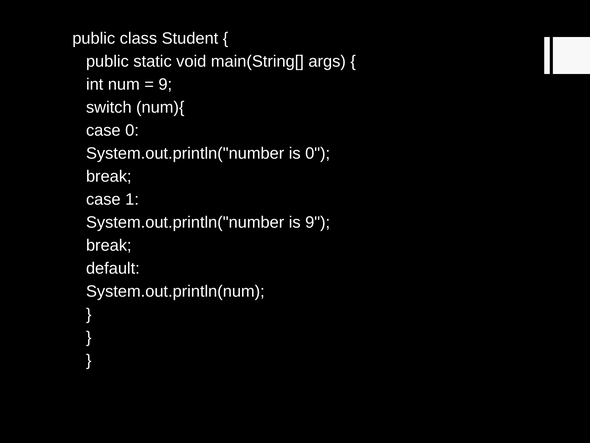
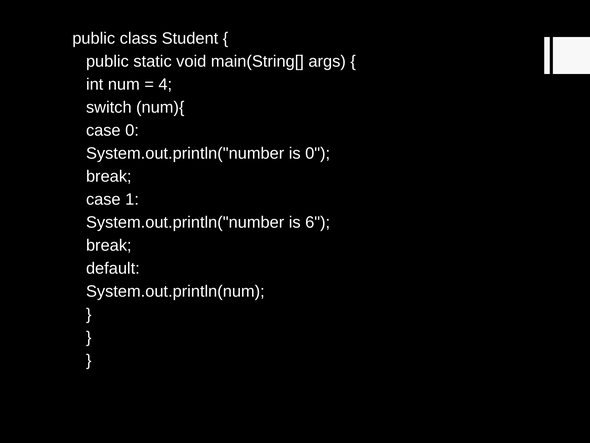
9: 9 -> 4 (165, 84)
is 9: 9 -> 6 (318, 222)
